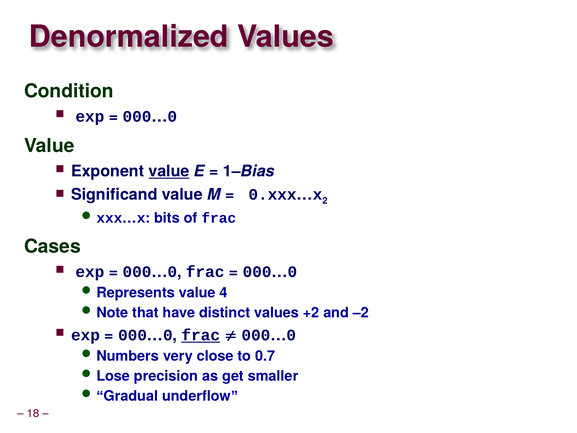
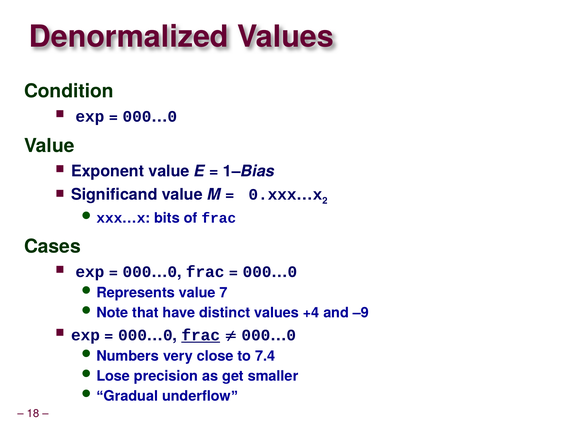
value underline: present -> none (169, 171)
4: 4 -> 7 (224, 293)
+2: +2 -> +4 (311, 313)
–2: –2 -> –9 (361, 313)
0.7: 0.7 -> 7.4 (265, 356)
